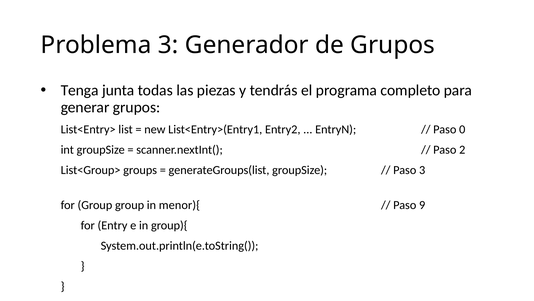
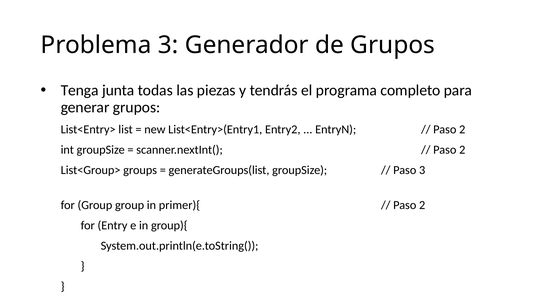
0: 0 -> 2 (462, 129)
menor){: menor){ -> primer){ (179, 205)
9: 9 -> 2 (422, 205)
